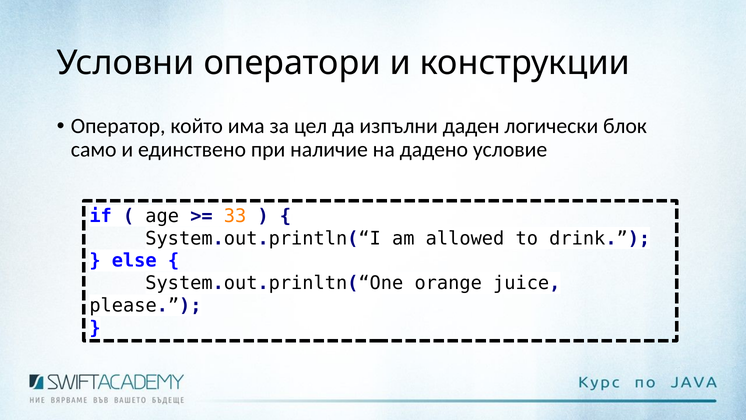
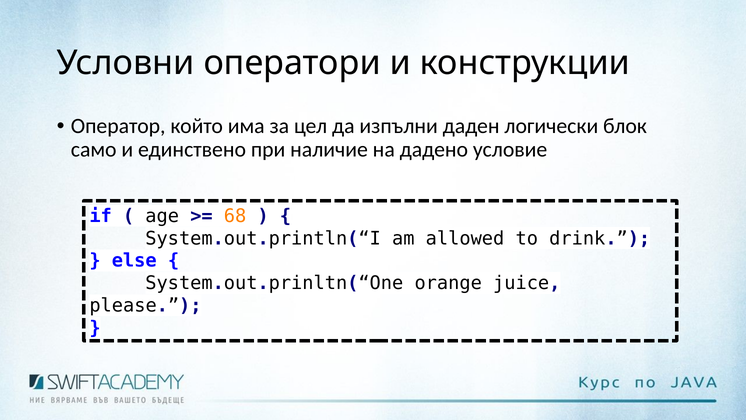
33: 33 -> 68 (235, 216)
